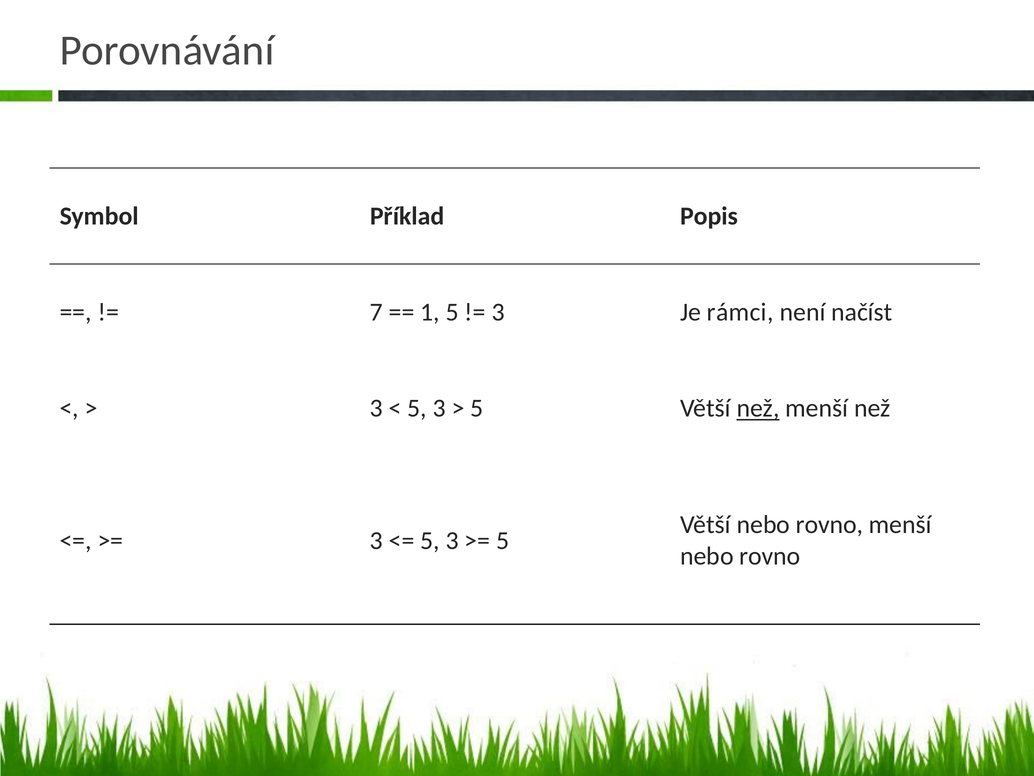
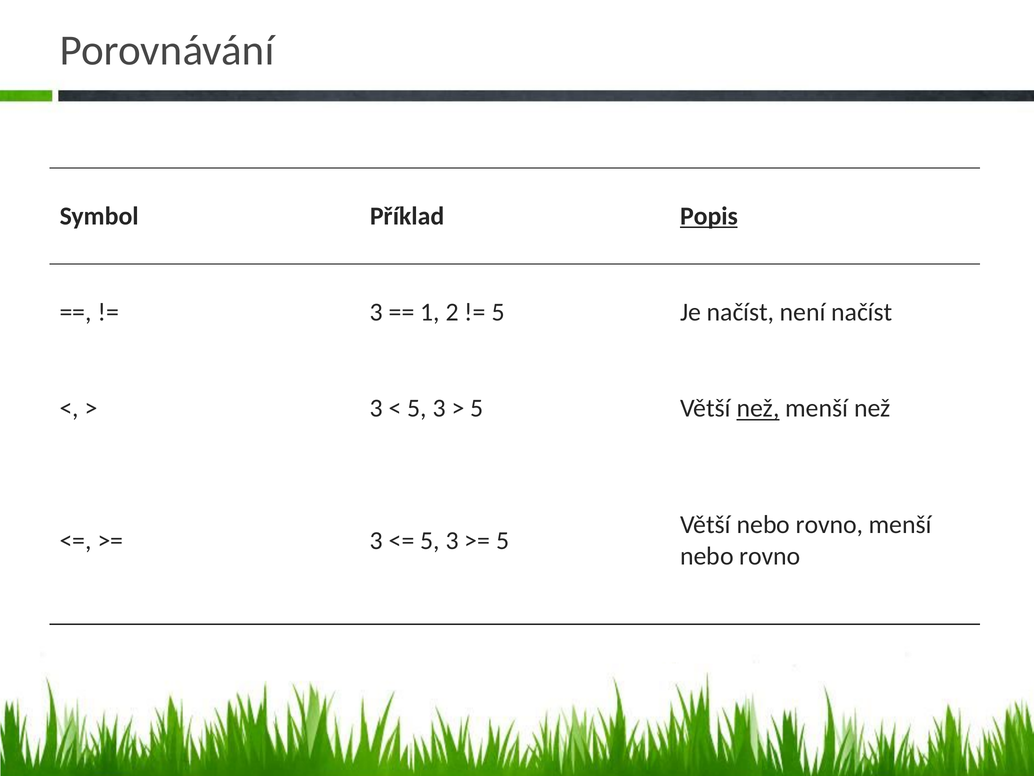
Popis underline: none -> present (709, 216)
7: 7 -> 3 (376, 312)
1 5: 5 -> 2 (452, 312)
3: 3 -> 5 (498, 312)
Je rámci: rámci -> načíst (740, 312)
